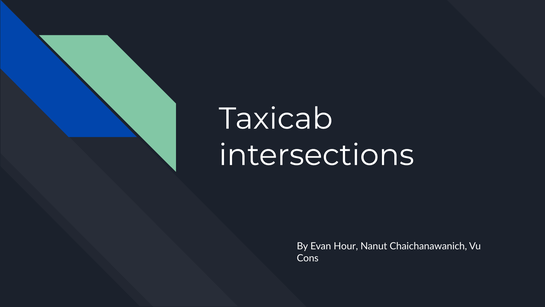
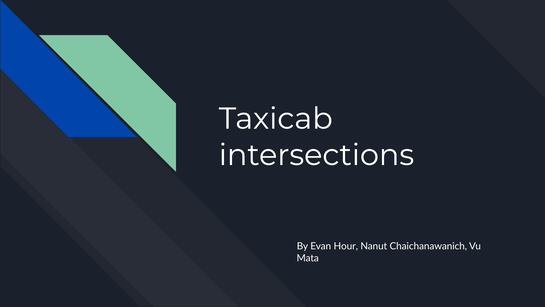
Cons: Cons -> Mata (308, 258)
